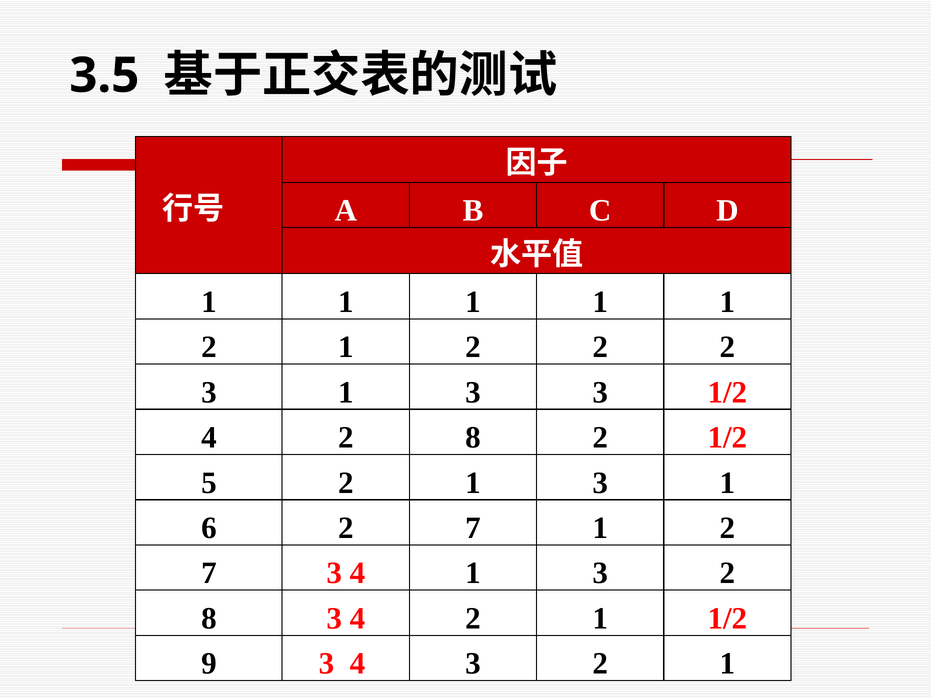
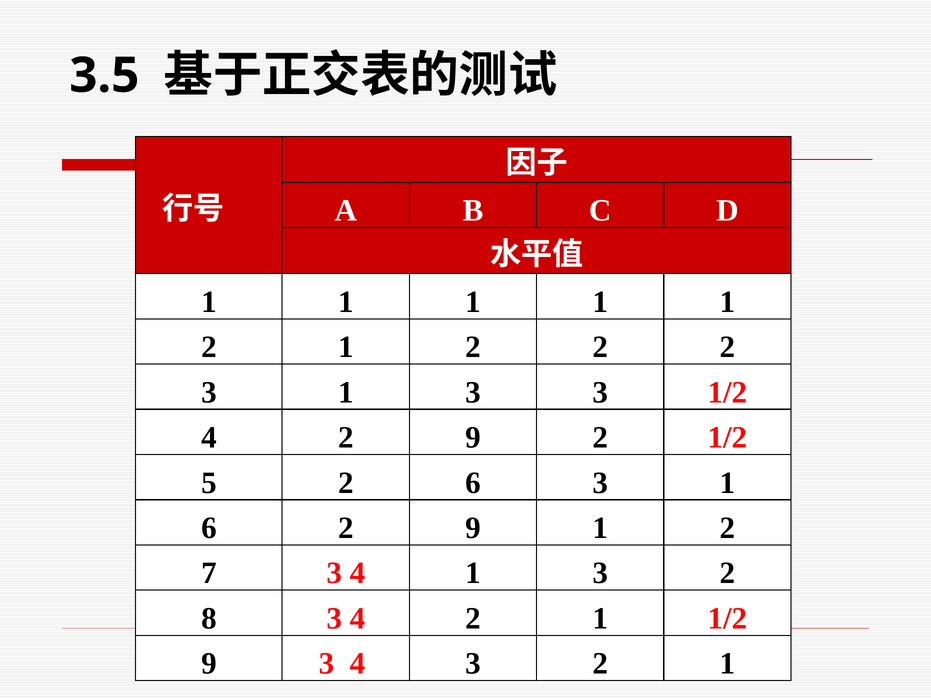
4 2 8: 8 -> 9 (473, 438)
5 2 1: 1 -> 6 (473, 483)
6 2 7: 7 -> 9 (473, 528)
